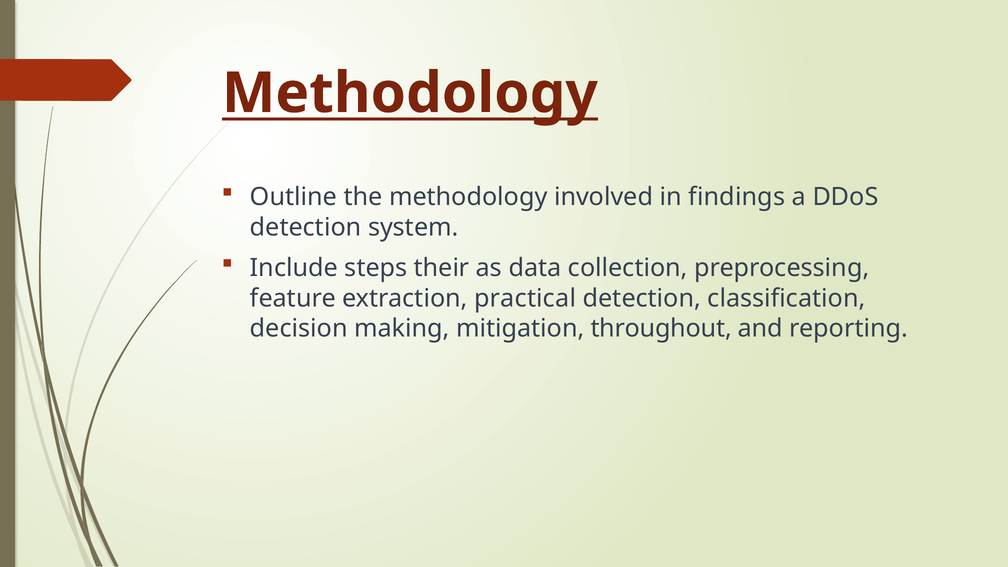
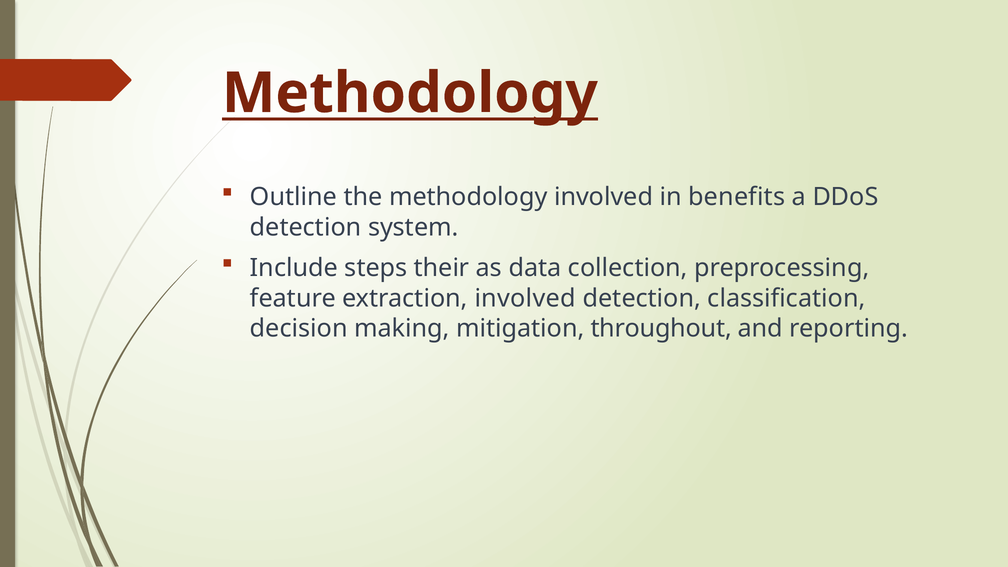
findings: findings -> benefits (737, 197)
extraction practical: practical -> involved (525, 298)
